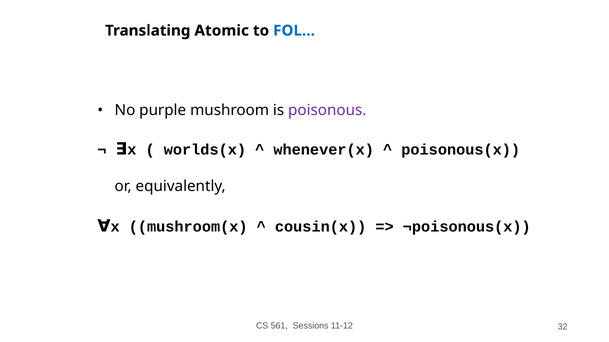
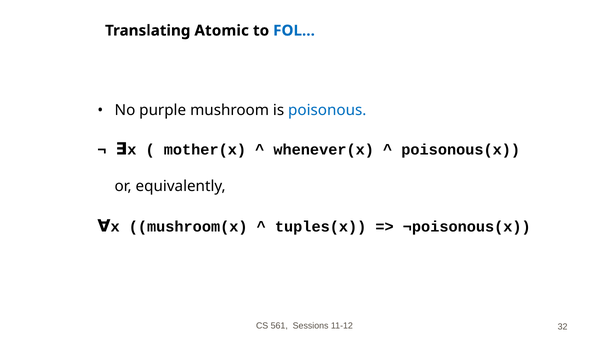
poisonous colour: purple -> blue (327, 111)
worlds(x: worlds(x -> mother(x (205, 150)
cousin(x: cousin(x -> tuples(x (321, 227)
